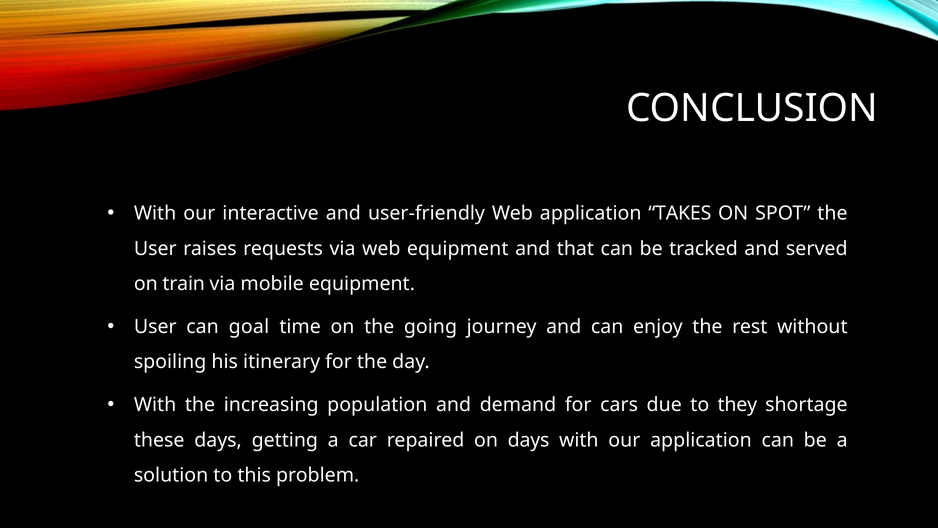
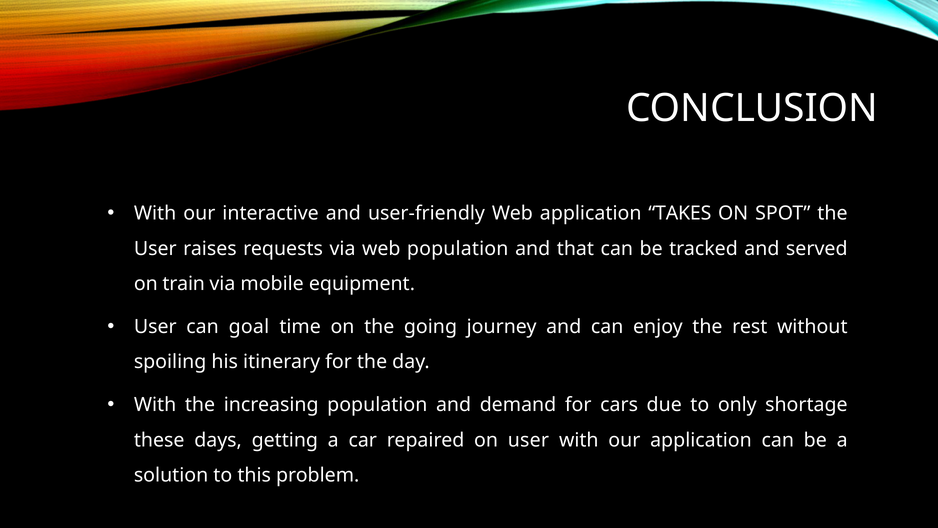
web equipment: equipment -> population (458, 248)
they: they -> only (737, 405)
on days: days -> user (528, 440)
